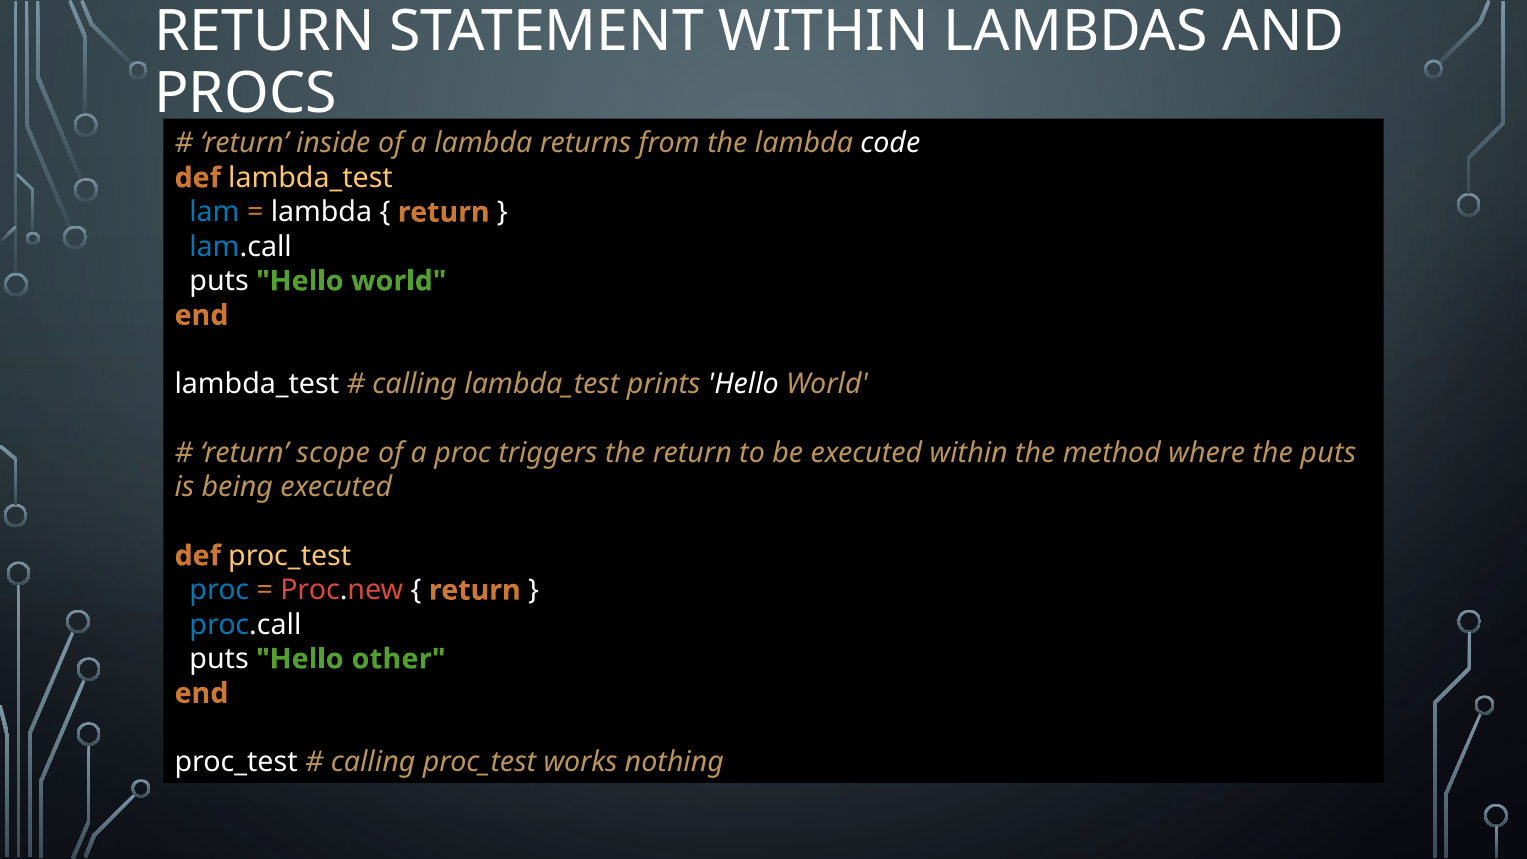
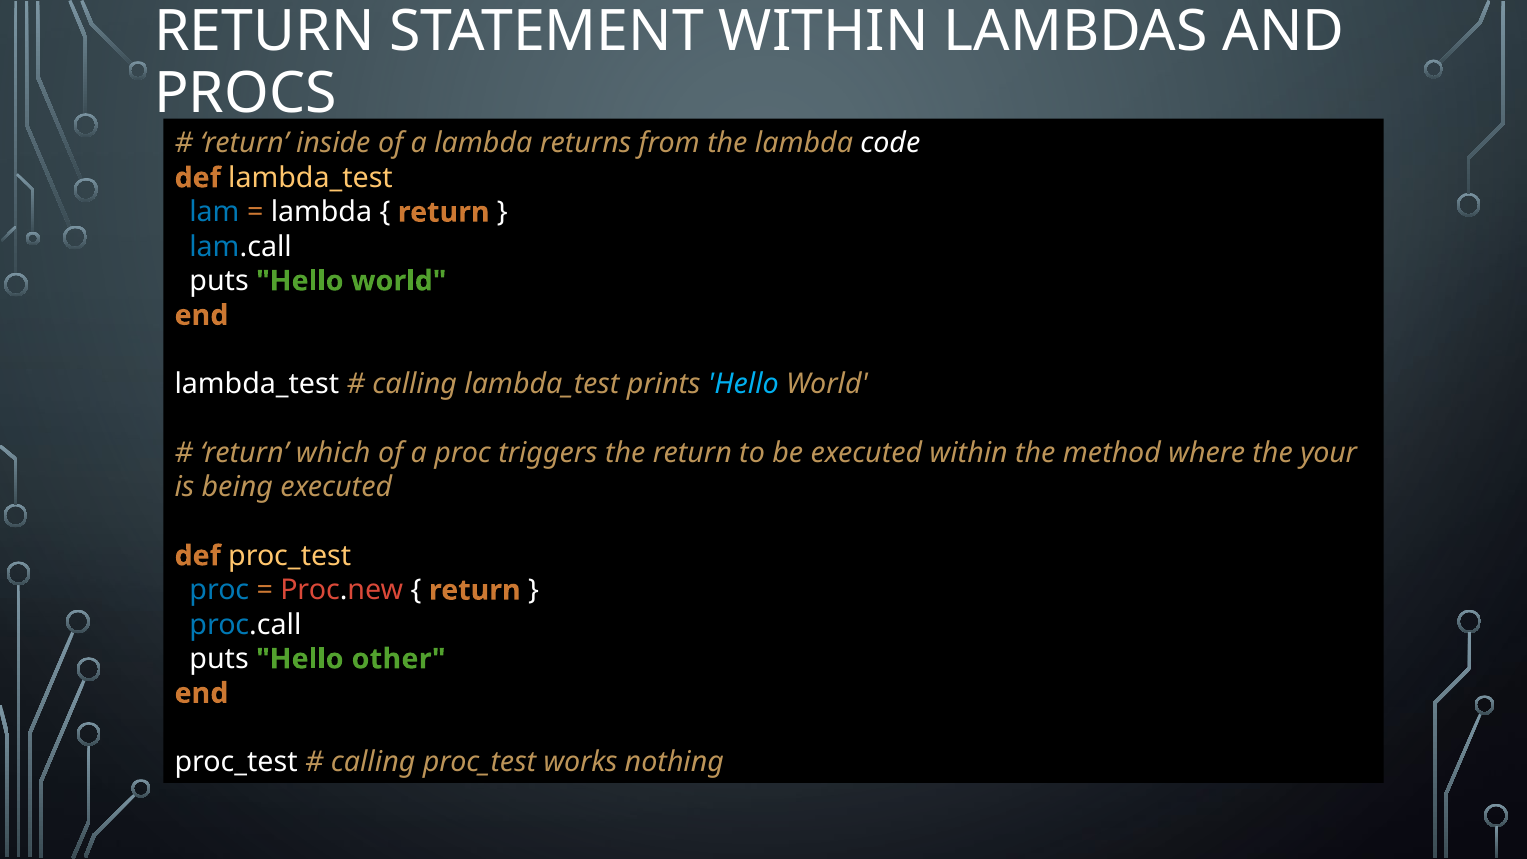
Hello colour: white -> light blue (743, 384)
scope: scope -> which (333, 453)
the puts: puts -> your (1329, 453)
